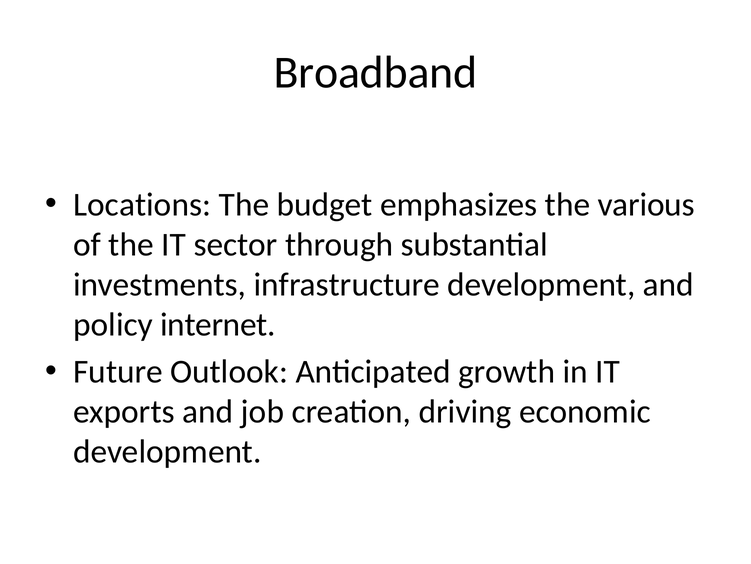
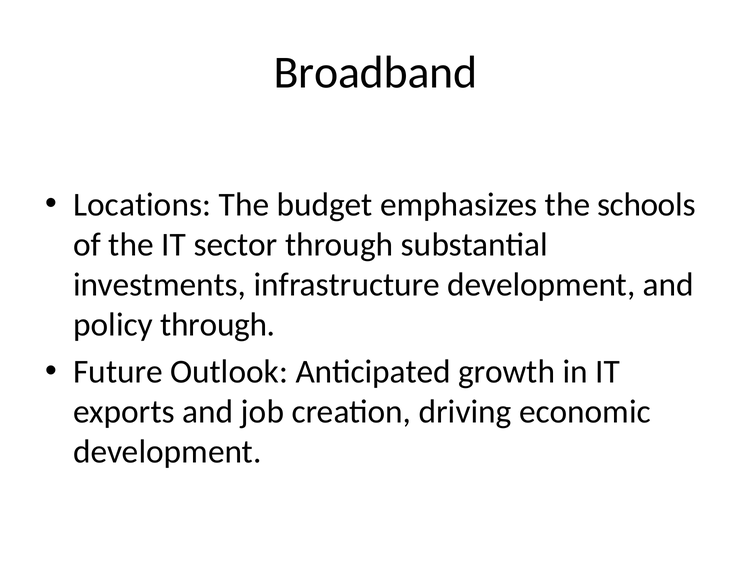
various: various -> schools (646, 204)
policy internet: internet -> through (218, 324)
